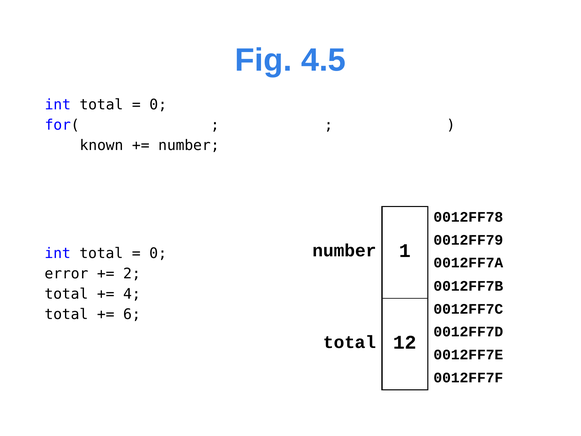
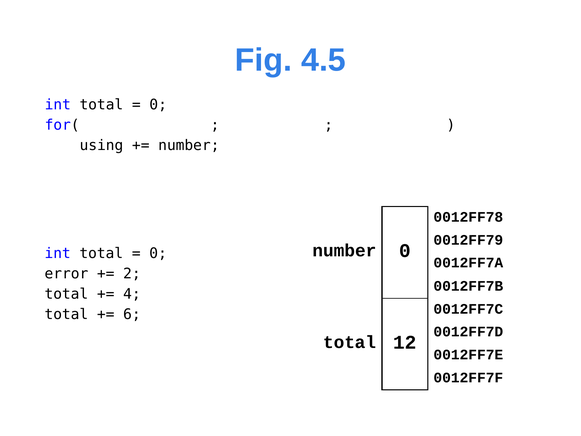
known: known -> using (101, 145)
number 1: 1 -> 0 (405, 251)
